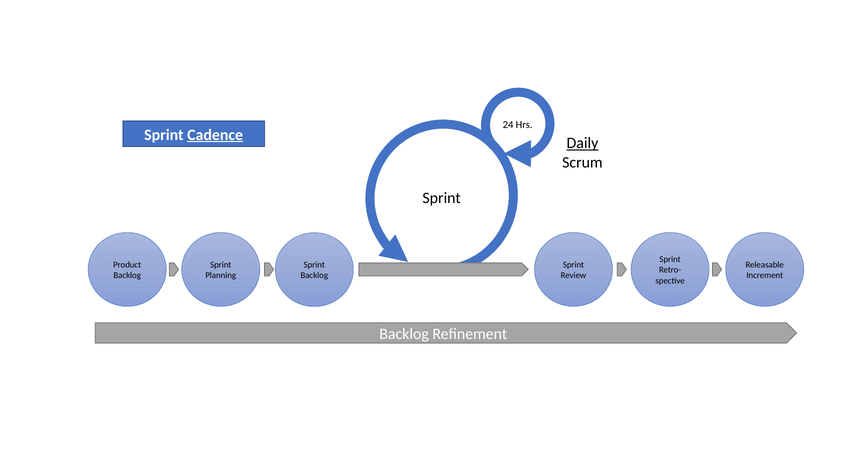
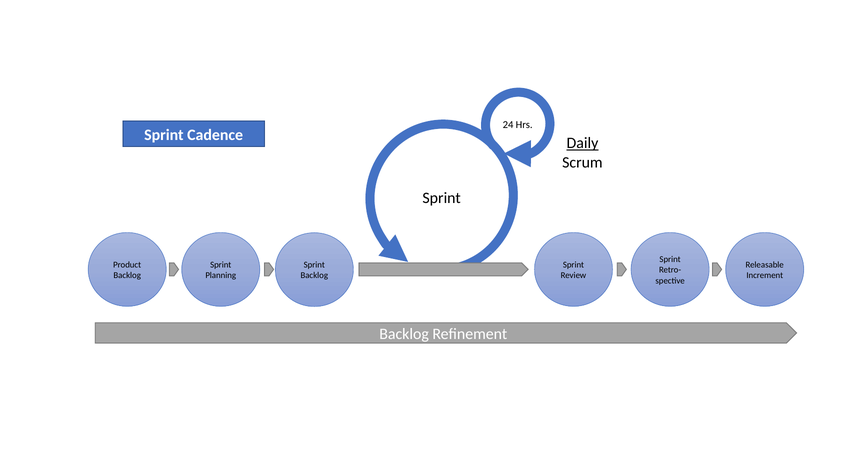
Cadence underline: present -> none (215, 135)
